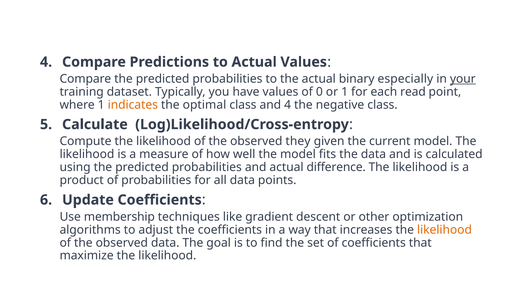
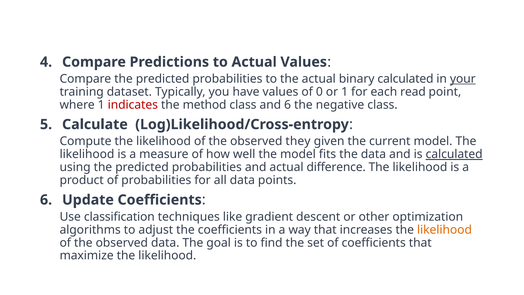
binary especially: especially -> calculated (405, 79)
indicates colour: orange -> red (133, 105)
optimal: optimal -> method (205, 105)
and 4: 4 -> 6 (288, 105)
calculated underline: none -> present (454, 154)
membership: membership -> classification (119, 217)
